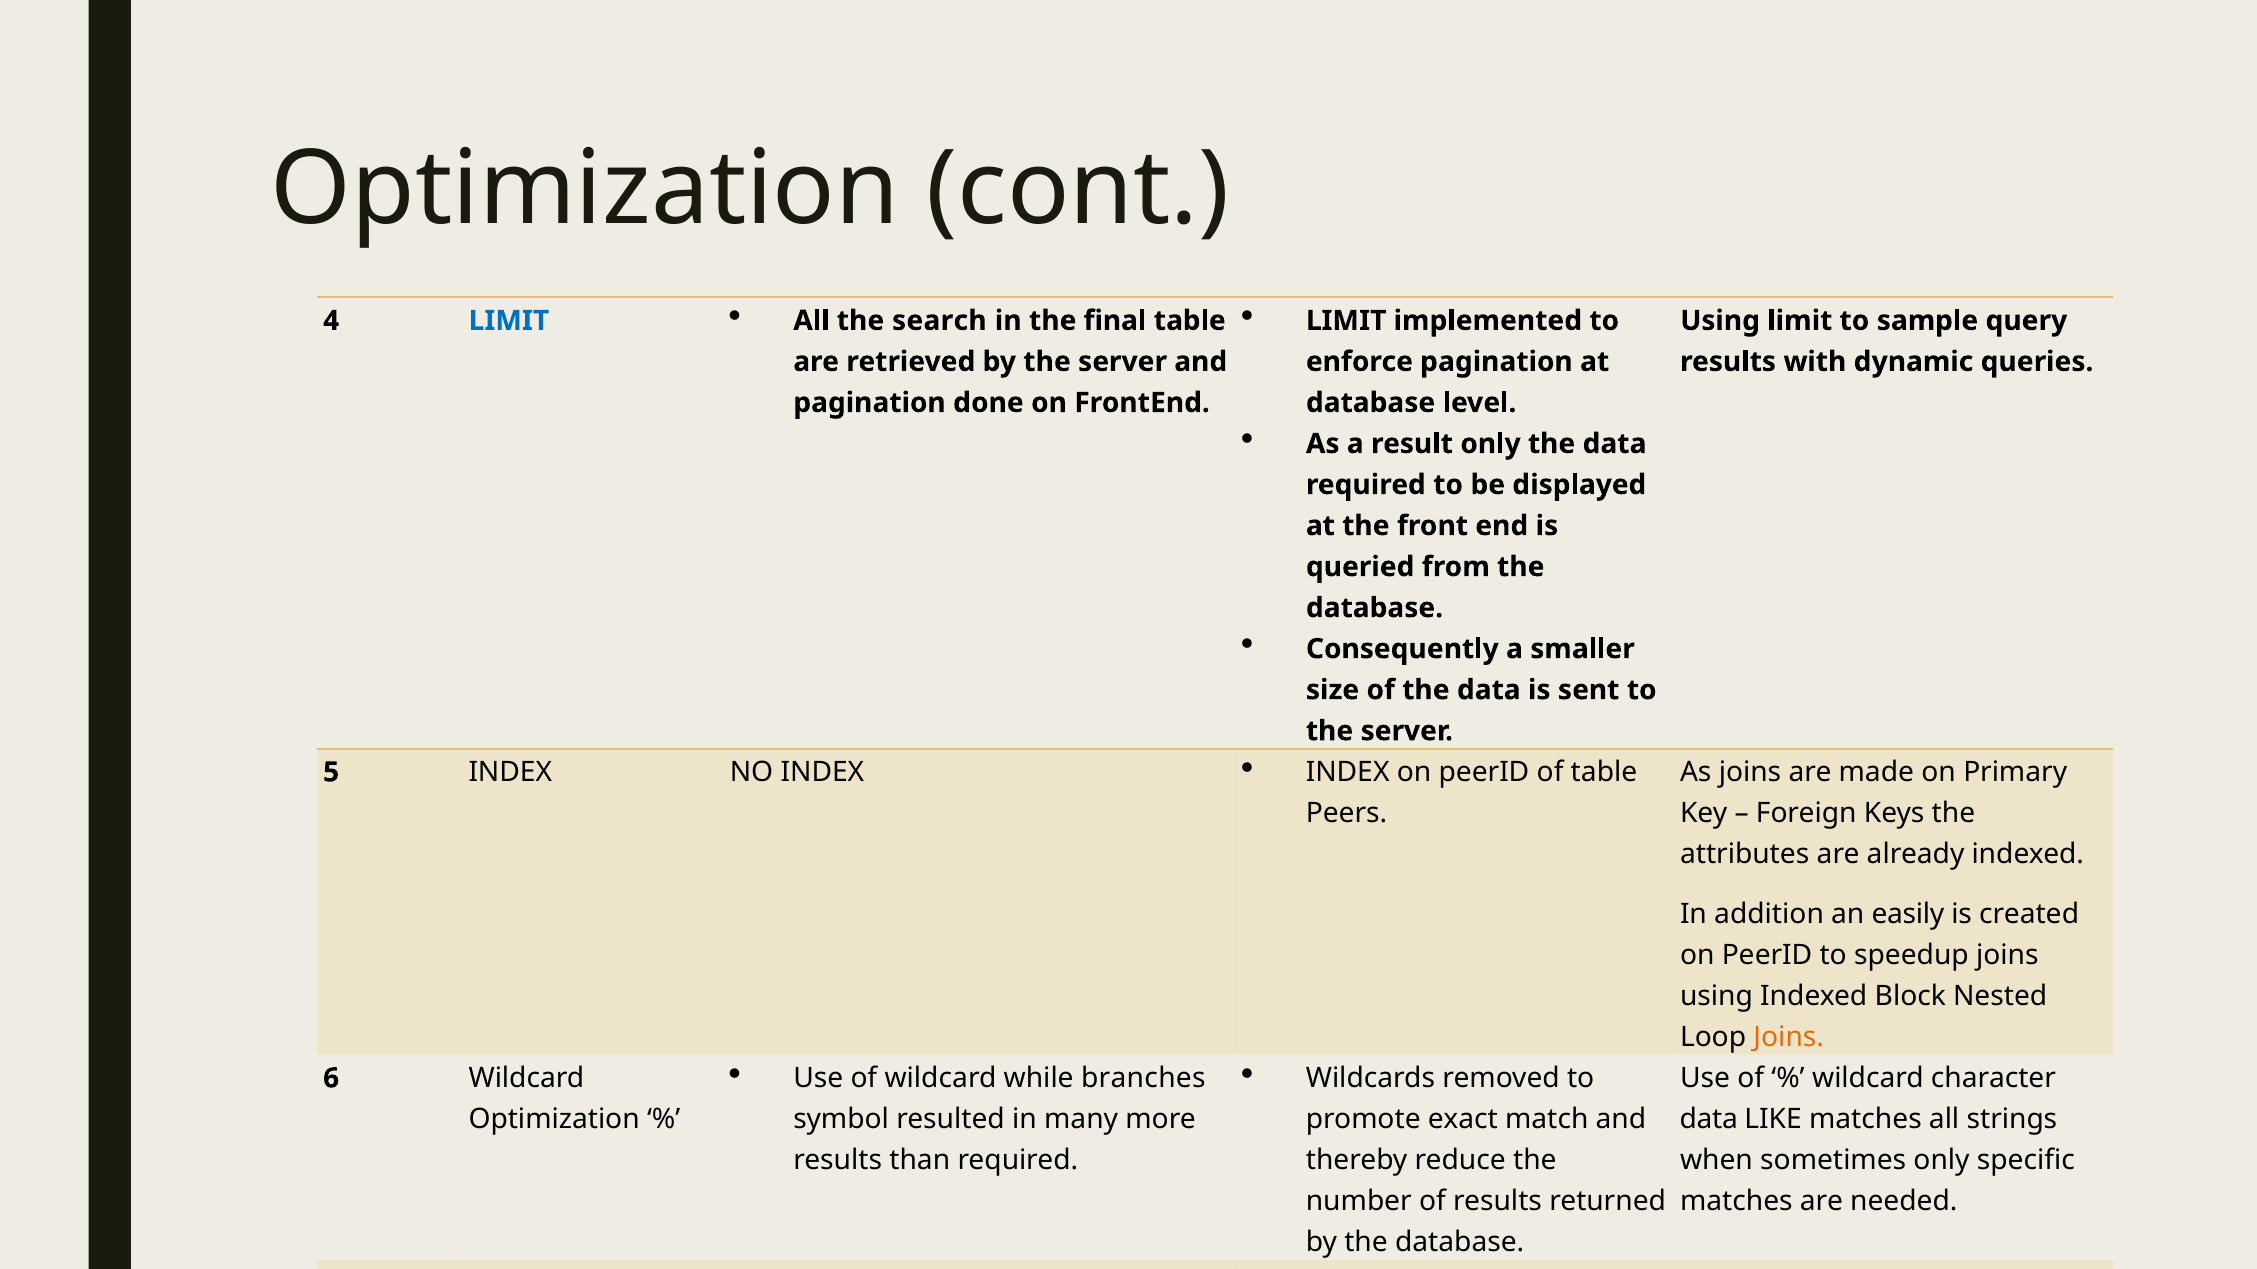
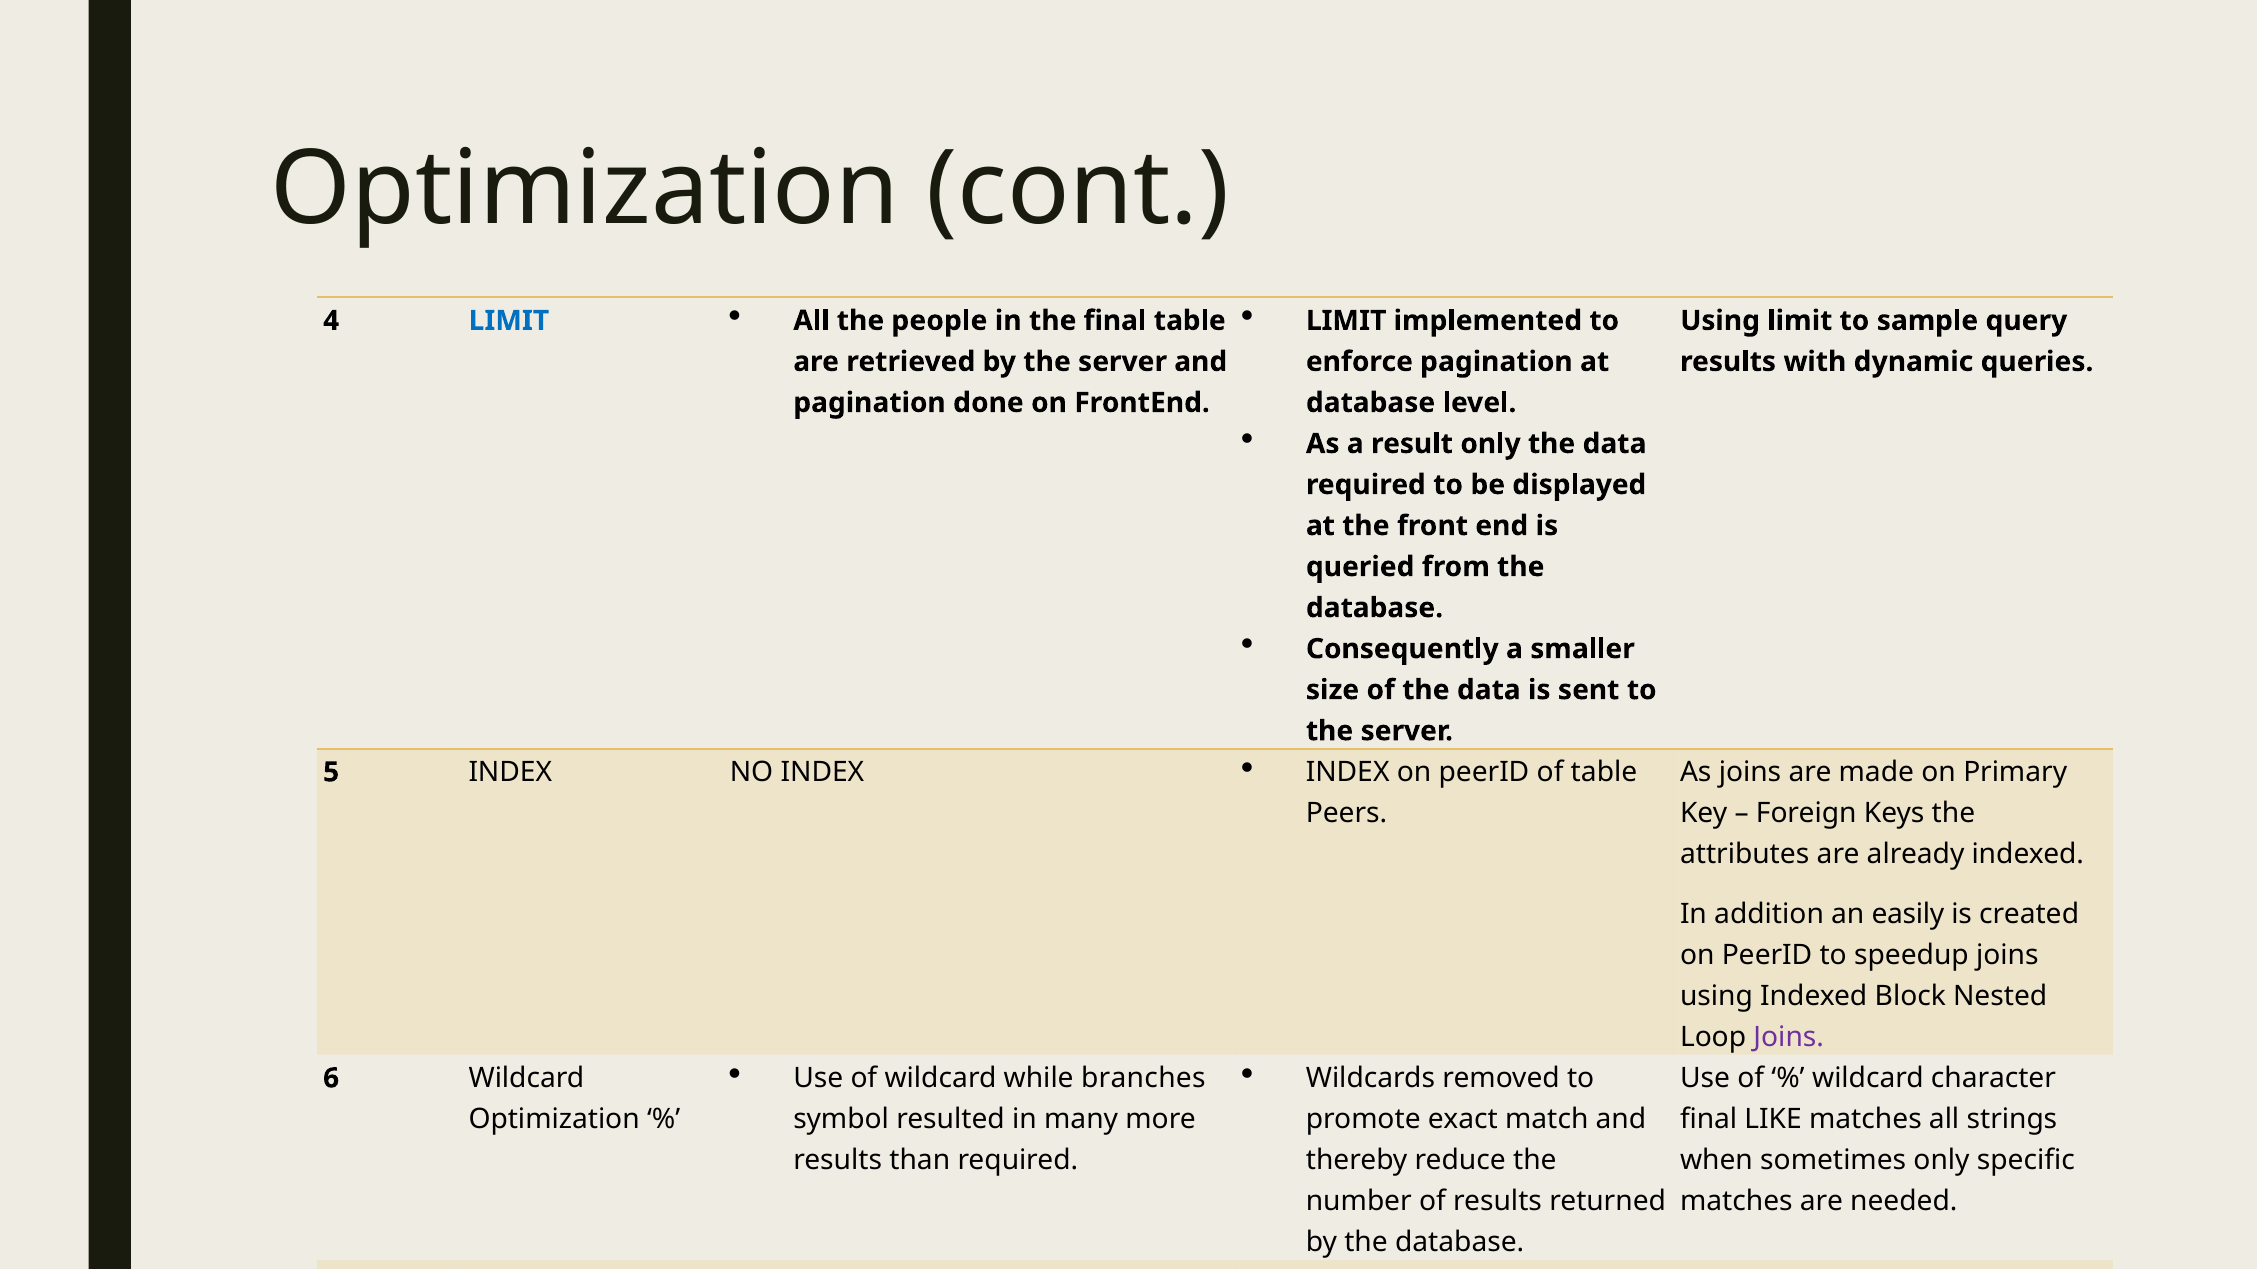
search: search -> people (939, 321)
Joins colour: orange -> purple (1789, 1038)
data: data -> final (1709, 1120)
